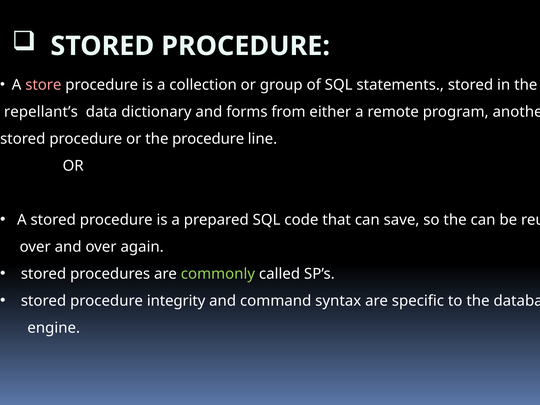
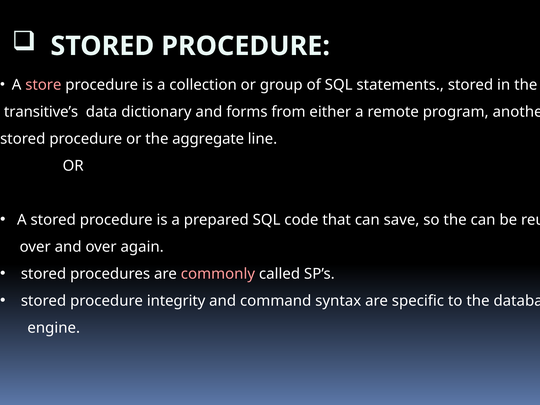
repellant’s: repellant’s -> transitive’s (41, 112)
the procedure: procedure -> aggregate (208, 139)
commonly colour: light green -> pink (218, 274)
